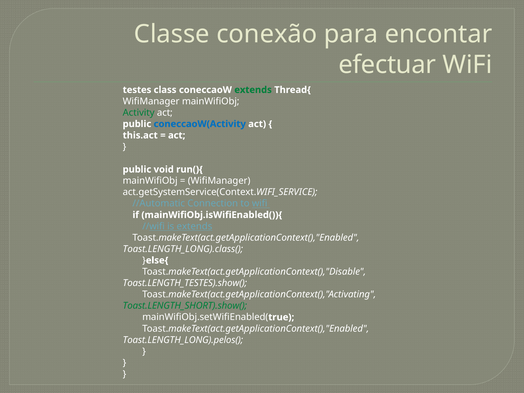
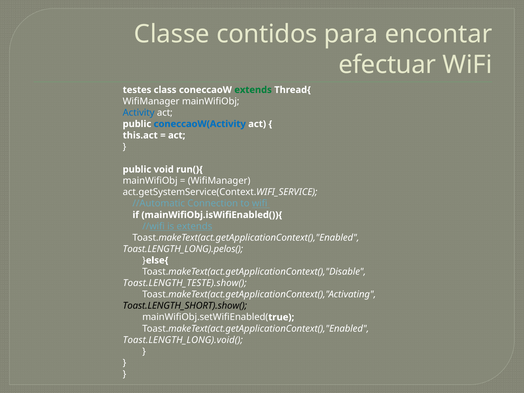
conexão: conexão -> contidos (267, 34)
Activity colour: green -> blue (139, 113)
Toast.LENGTH_LONG).class(: Toast.LENGTH_LONG).class( -> Toast.LENGTH_LONG).pelos( (183, 249)
Toast.LENGTH_TESTES).show(: Toast.LENGTH_TESTES).show( -> Toast.LENGTH_TESTE).show( (185, 283)
Toast.LENGTH_SHORT).show( colour: green -> black (185, 306)
Toast.LENGTH_LONG).pelos(: Toast.LENGTH_LONG).pelos( -> Toast.LENGTH_LONG).void( (183, 340)
